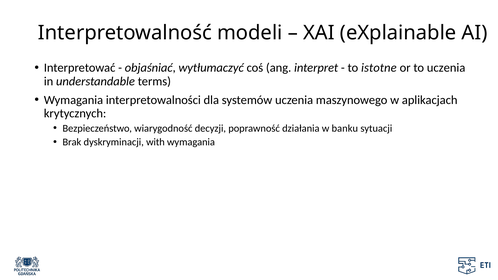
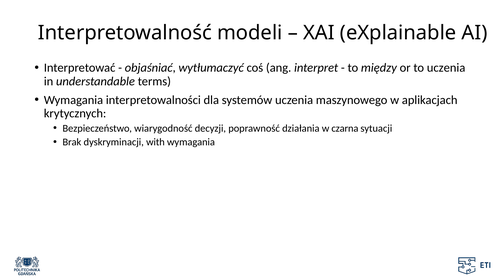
istotne: istotne -> między (379, 68)
banku: banku -> czarna (345, 128)
